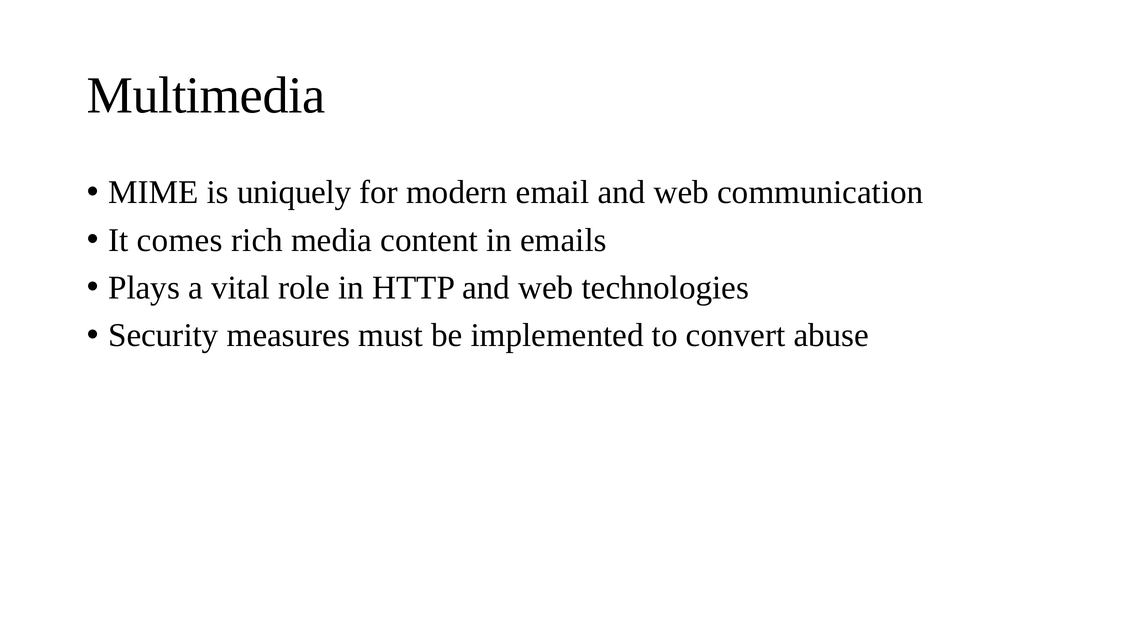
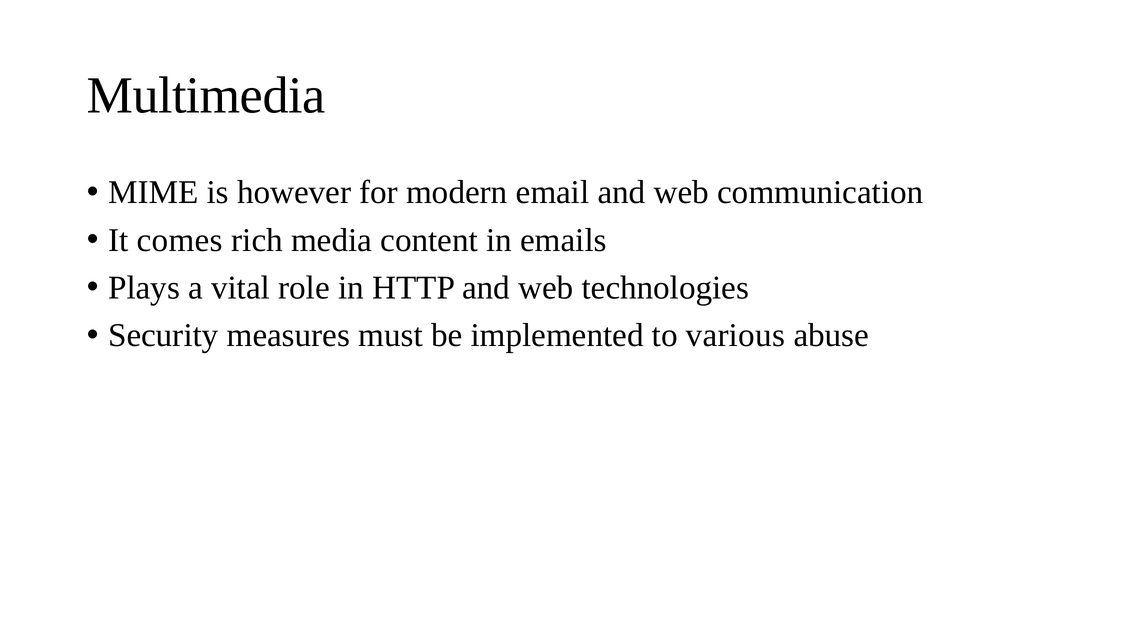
uniquely: uniquely -> however (294, 193)
convert: convert -> various (735, 336)
